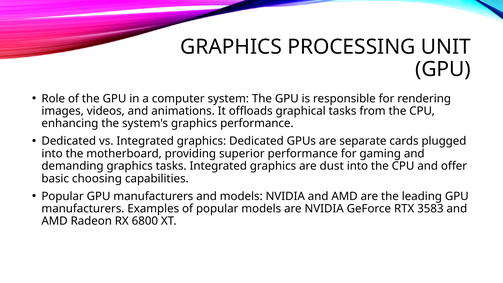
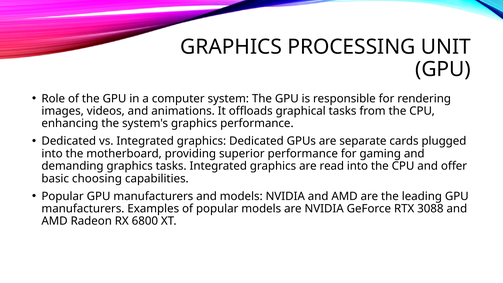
dust: dust -> read (332, 166)
3583: 3583 -> 3088 (430, 209)
